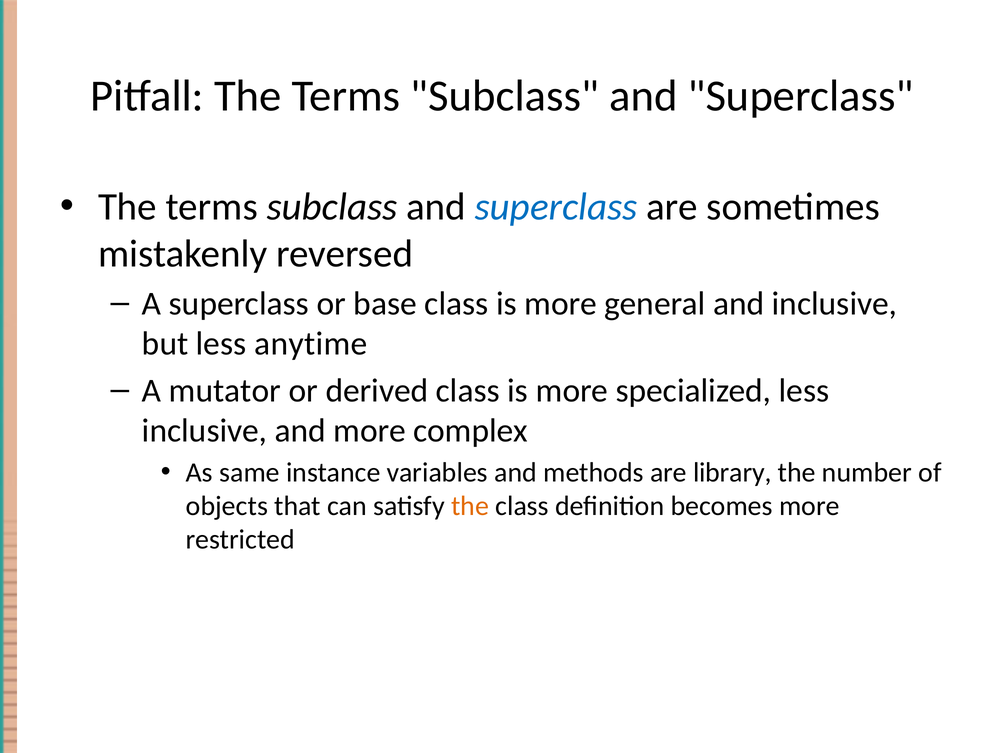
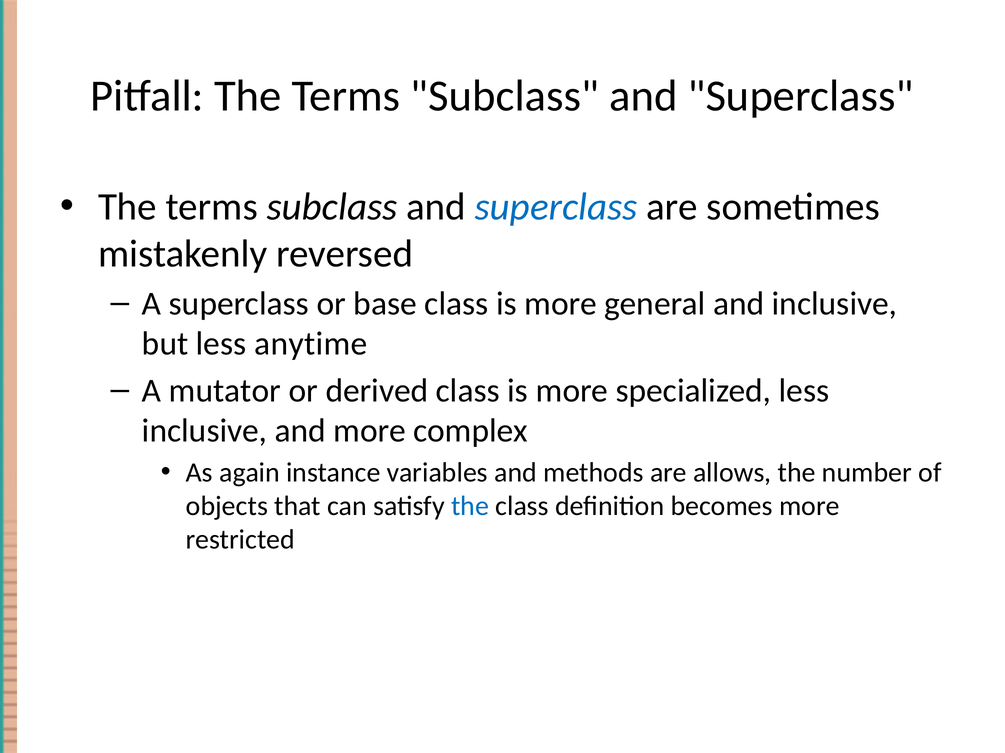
same: same -> again (249, 473)
library: library -> allows (732, 473)
the colour: orange -> blue (470, 507)
